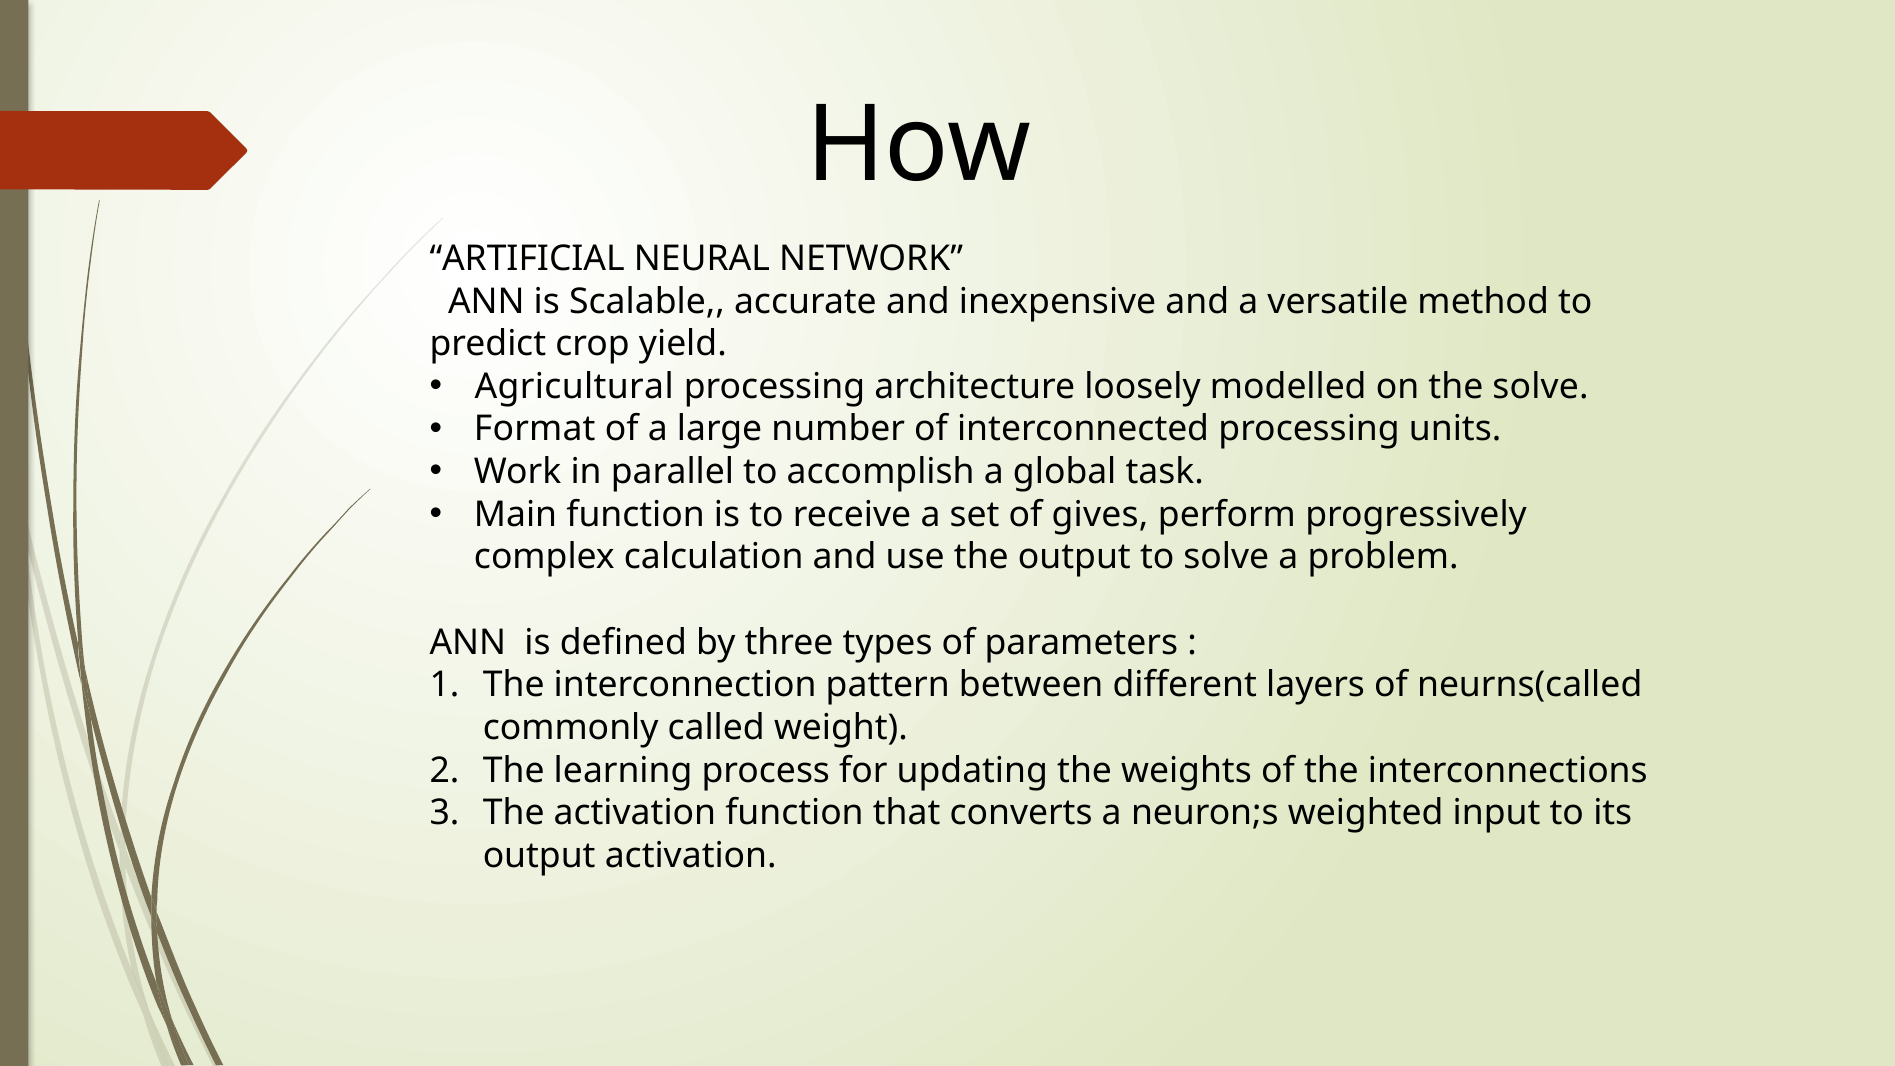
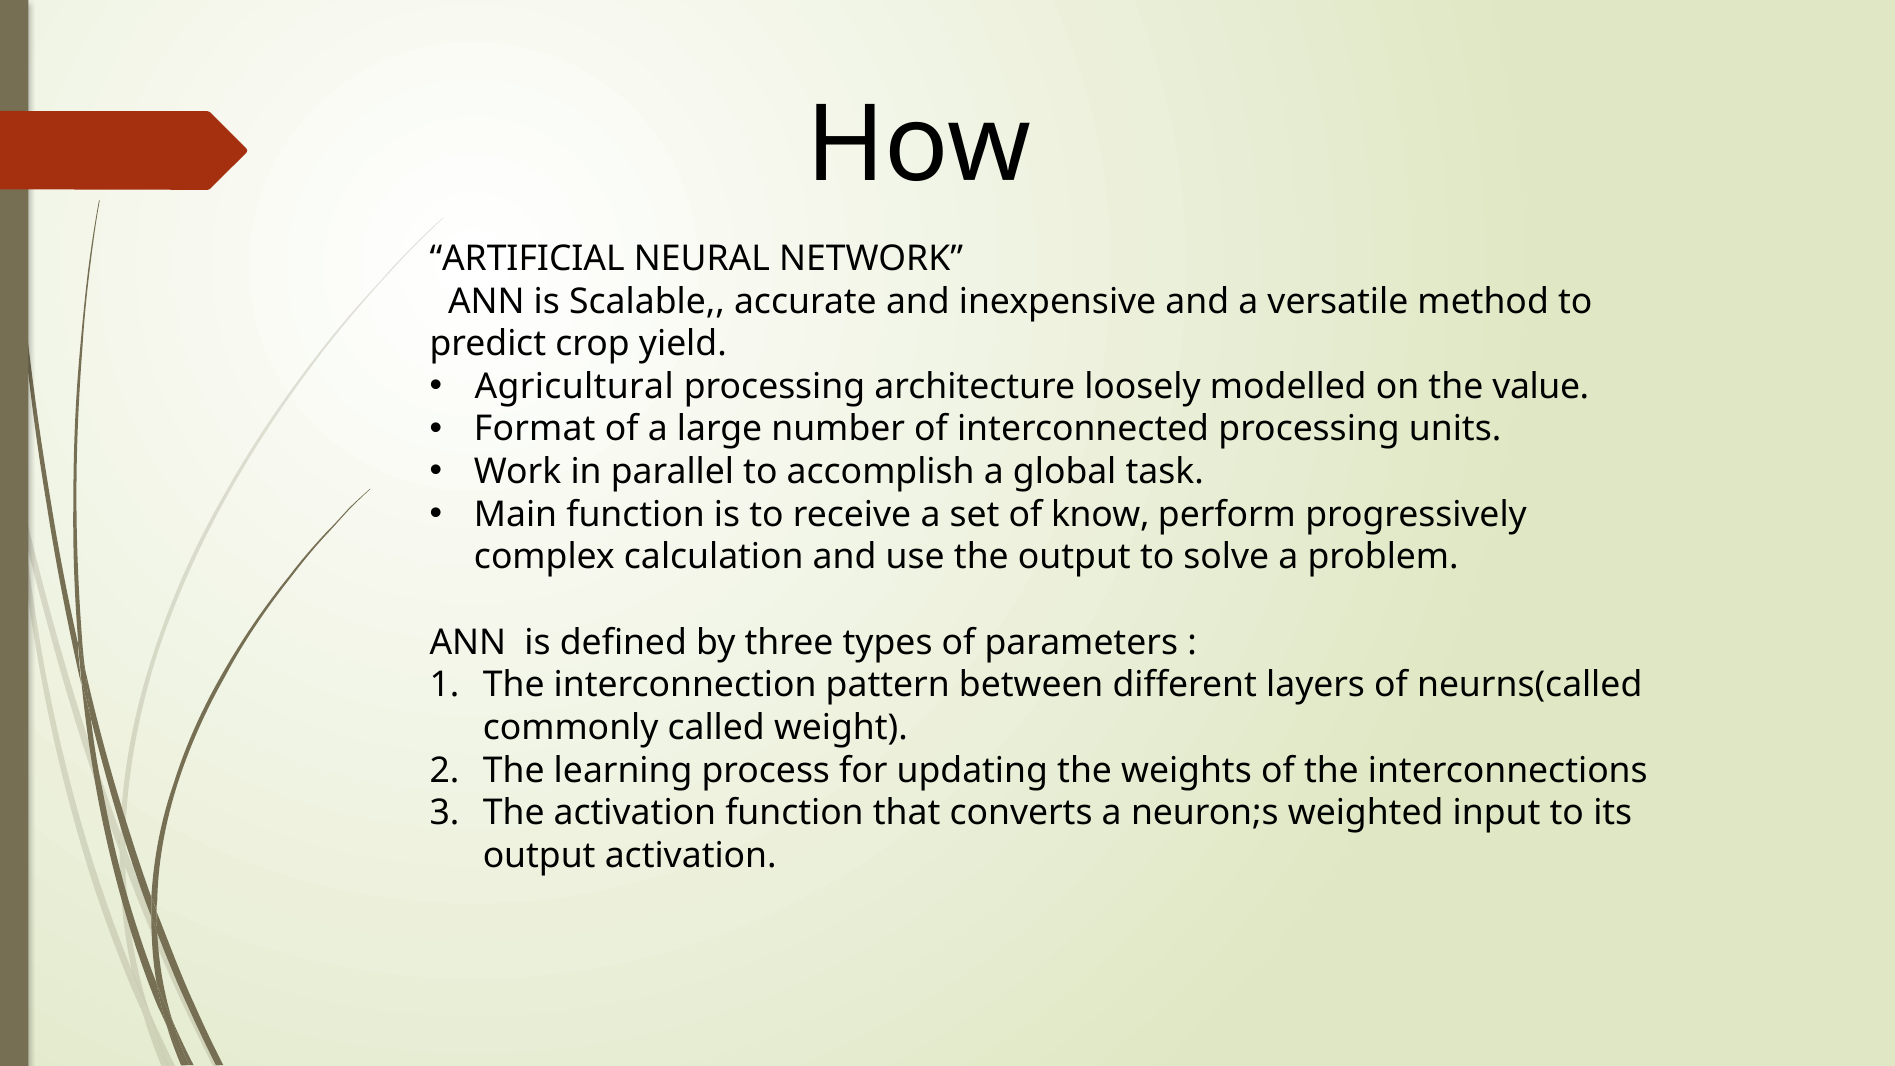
the solve: solve -> value (1541, 387)
gives: gives -> know (1100, 514)
